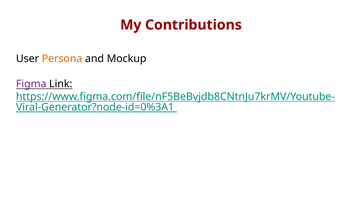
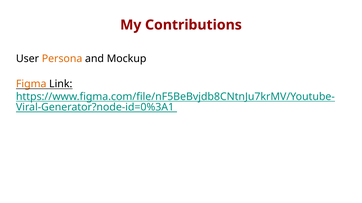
Figma colour: purple -> orange (31, 84)
